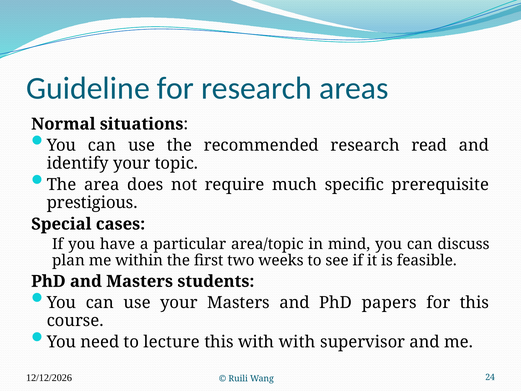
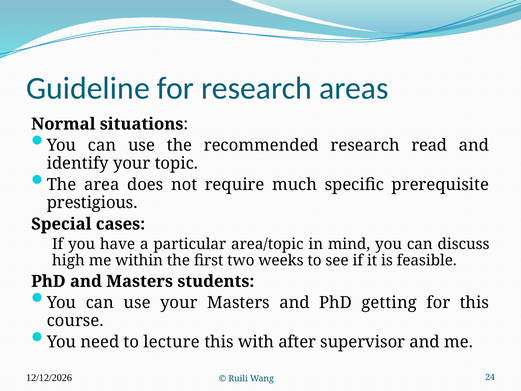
plan: plan -> high (68, 260)
papers: papers -> getting (389, 303)
with with: with -> after (297, 342)
